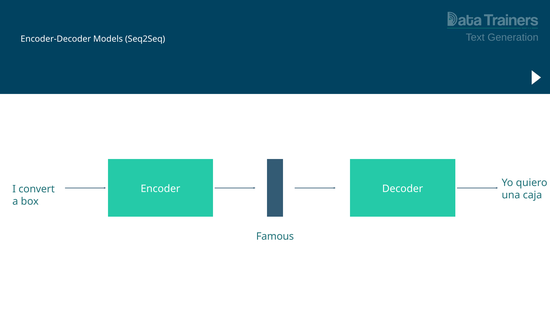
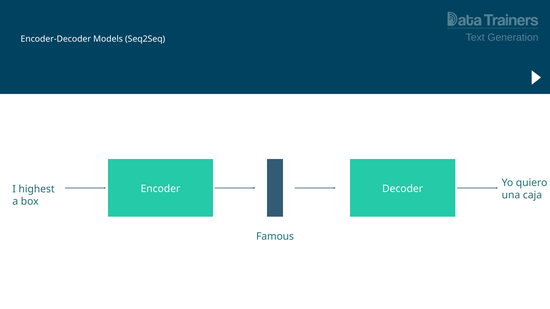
convert: convert -> highest (37, 189)
